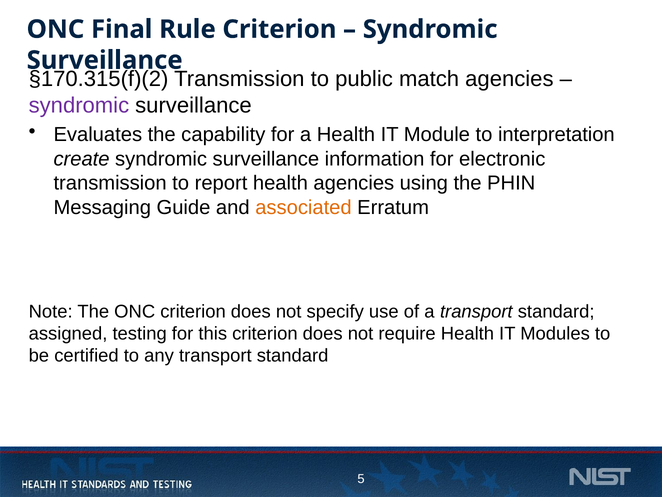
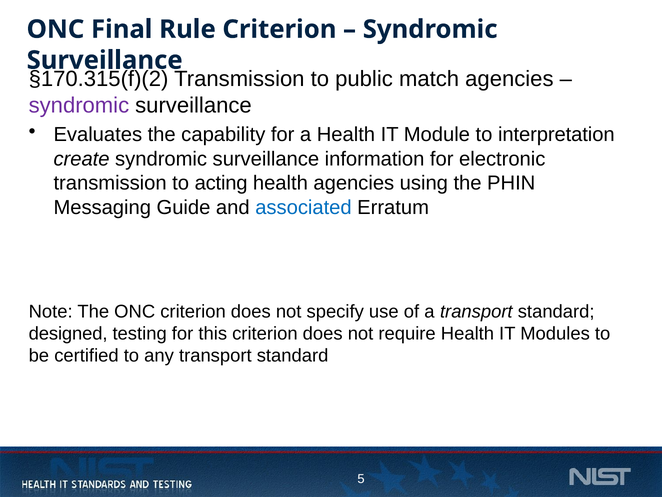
report: report -> acting (221, 183)
associated colour: orange -> blue (303, 207)
assigned: assigned -> designed (68, 333)
